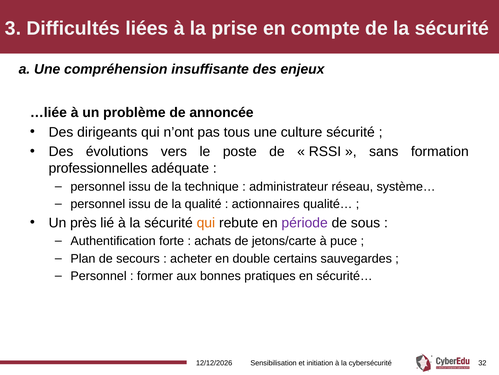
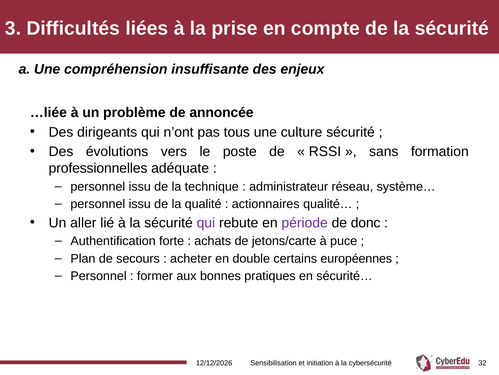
près: près -> aller (83, 222)
qui colour: orange -> purple (206, 222)
sous: sous -> donc (366, 222)
sauvegardes: sauvegardes -> européennes (356, 258)
